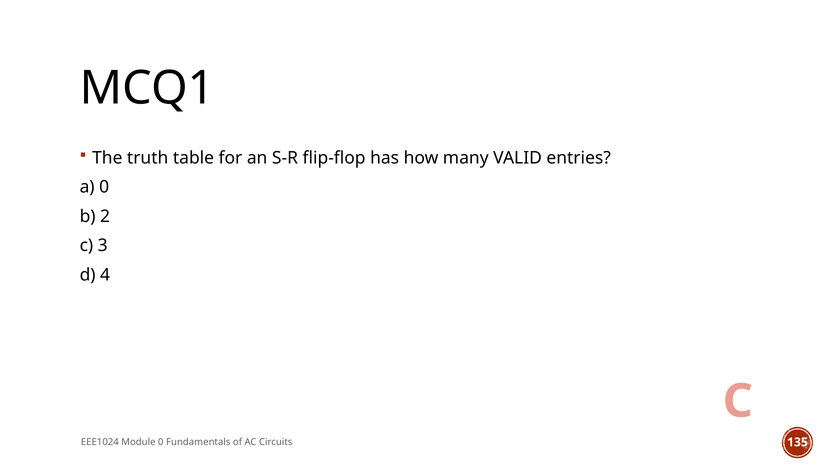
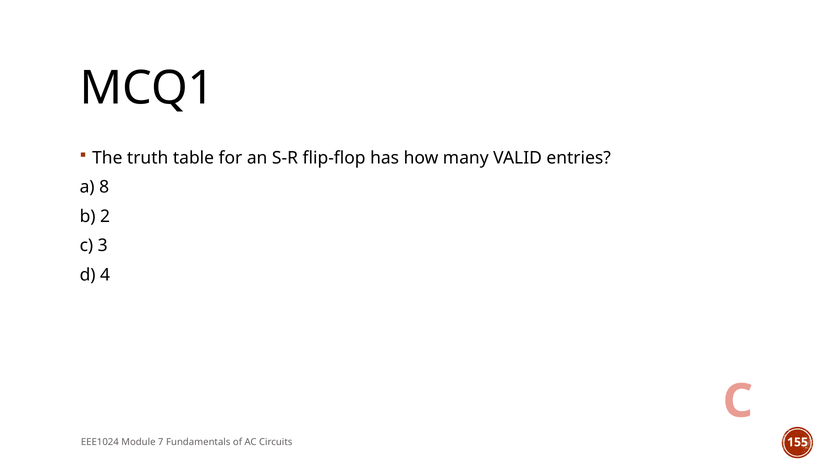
a 0: 0 -> 8 (104, 187)
Module 0: 0 -> 7 (161, 442)
135: 135 -> 155 (798, 442)
